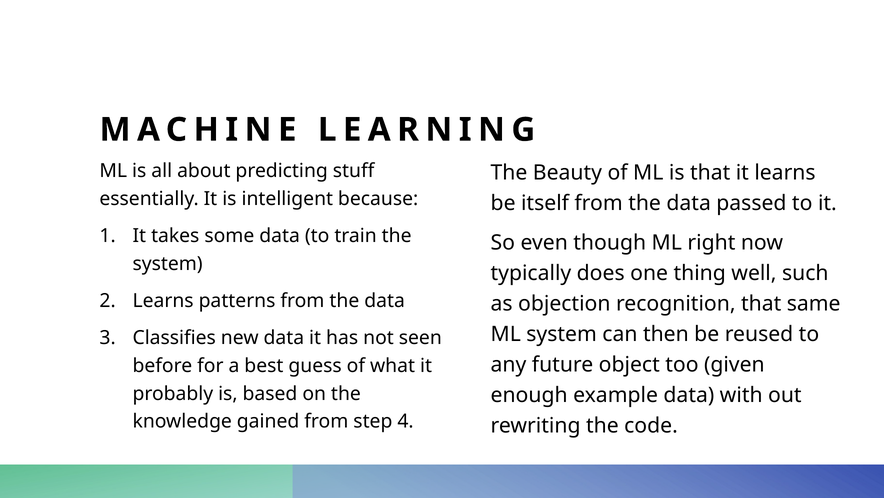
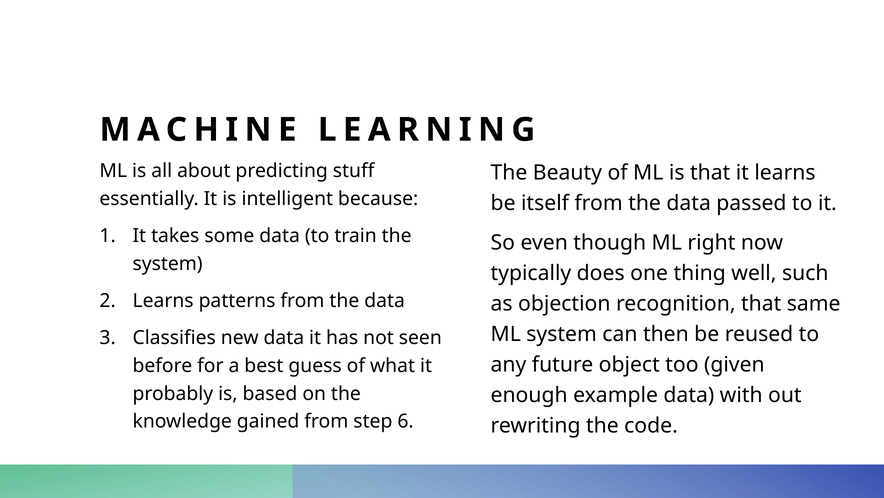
4: 4 -> 6 (406, 421)
